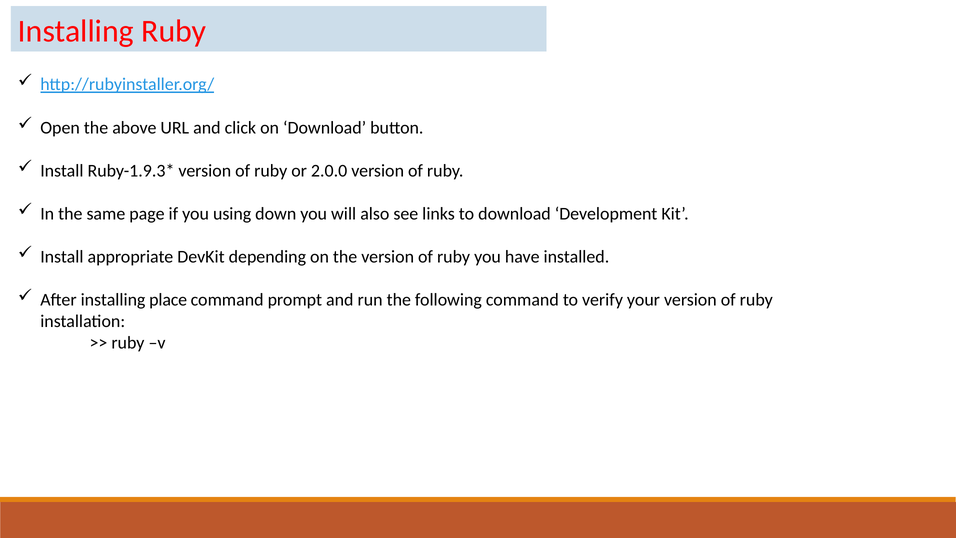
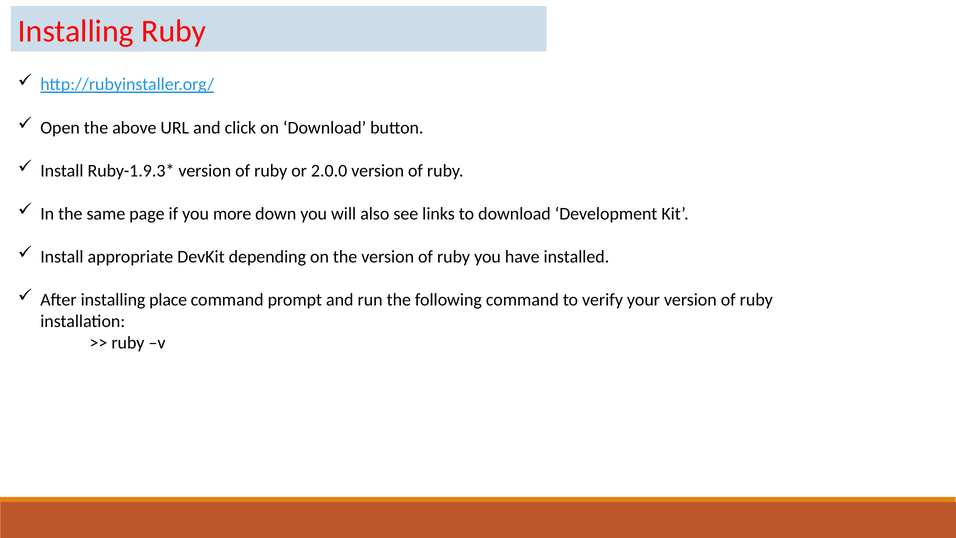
using: using -> more (232, 214)
